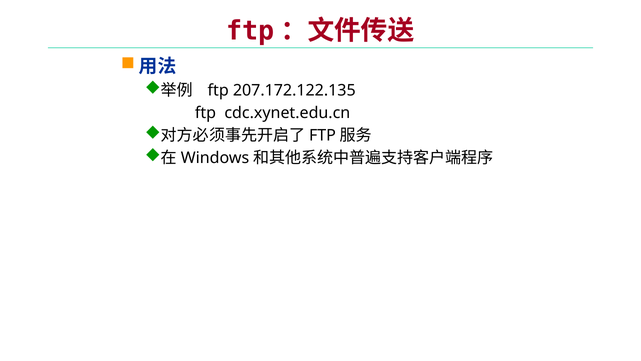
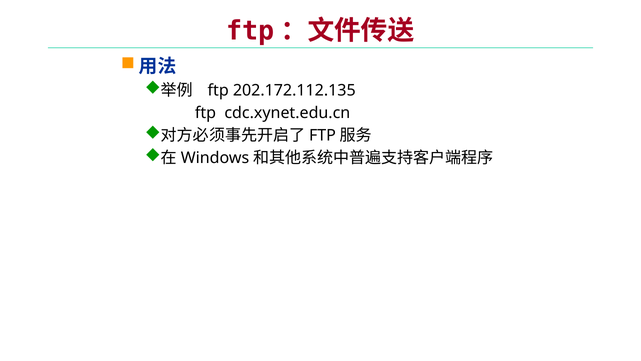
207.172.122.135: 207.172.122.135 -> 202.172.112.135 (294, 90)
